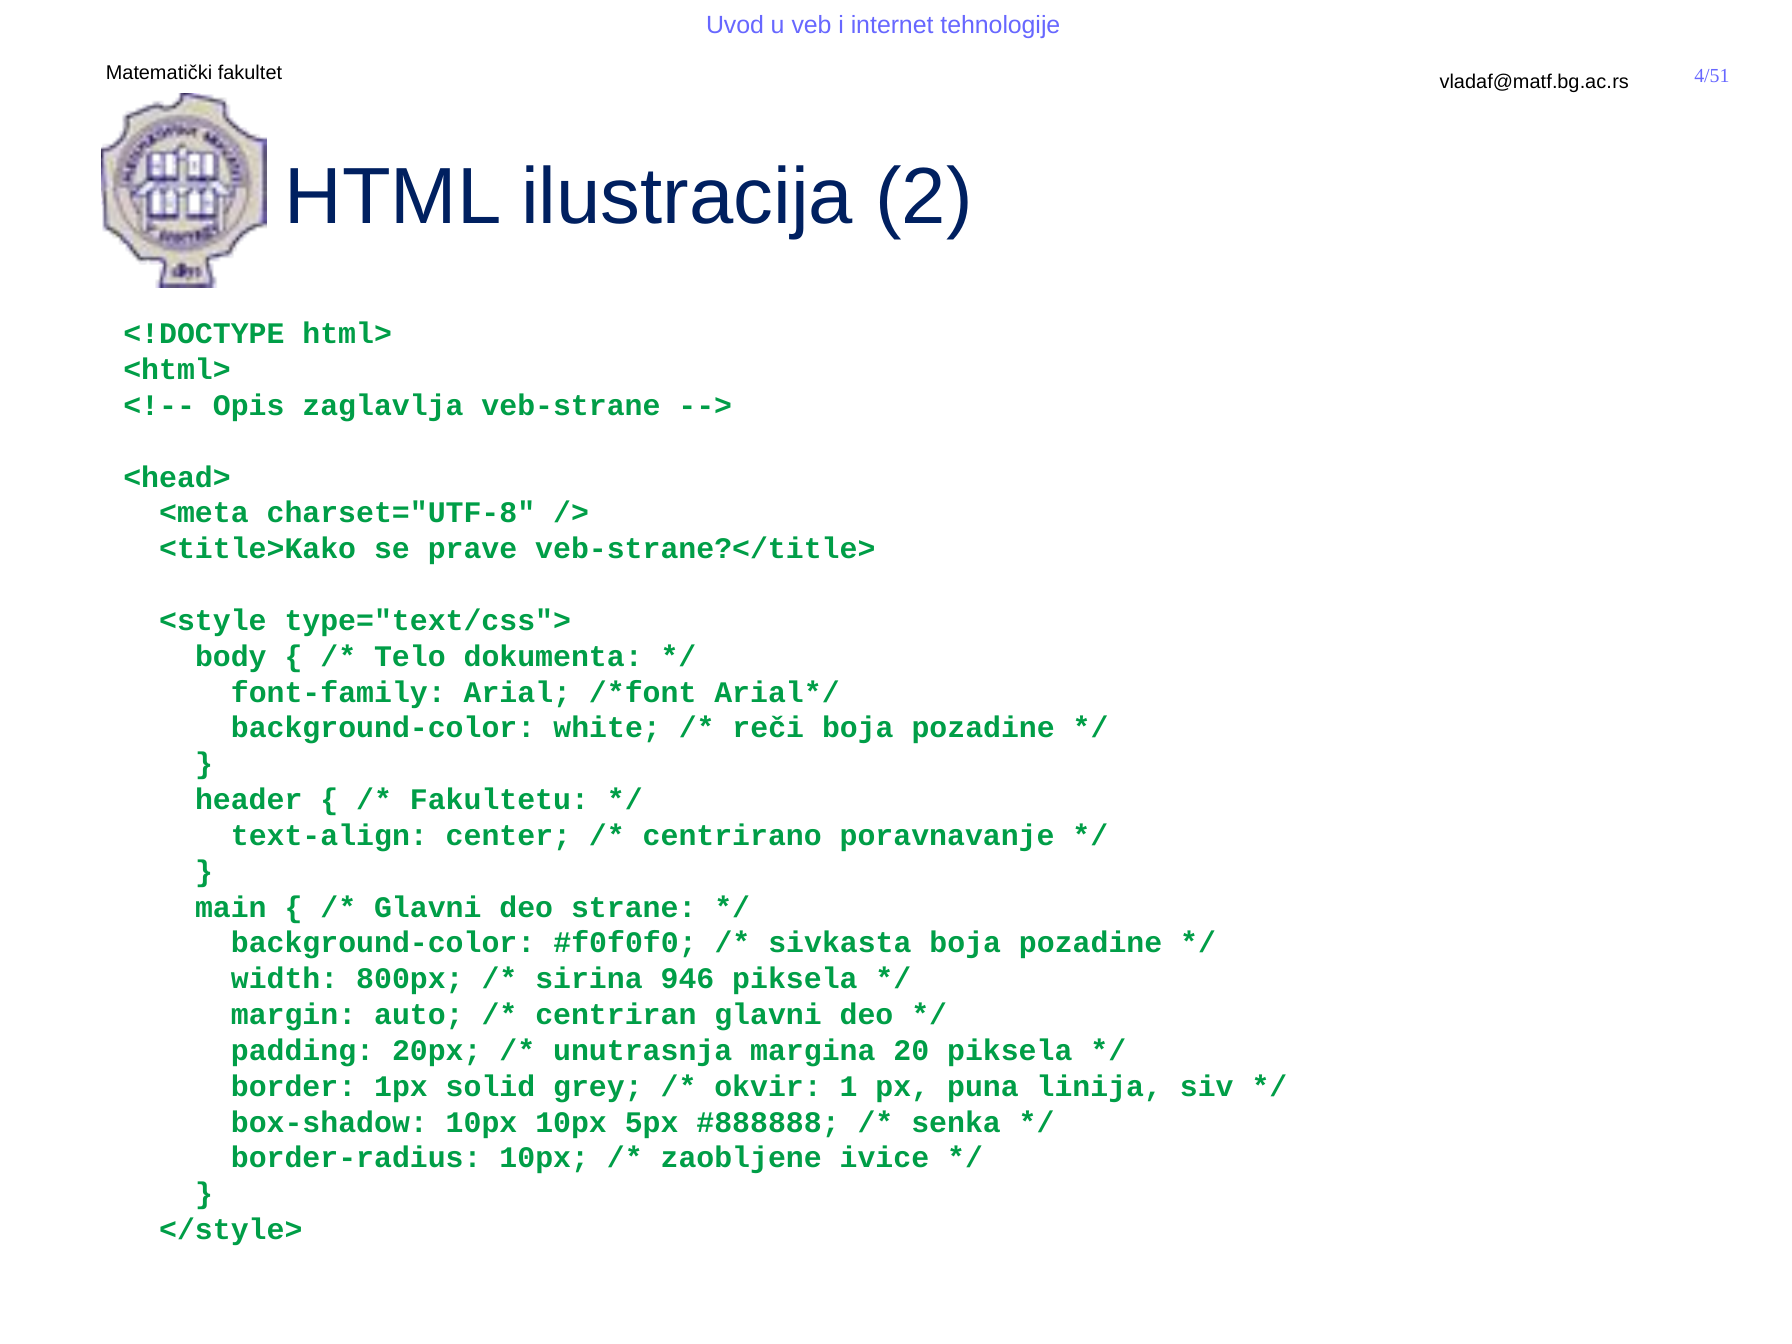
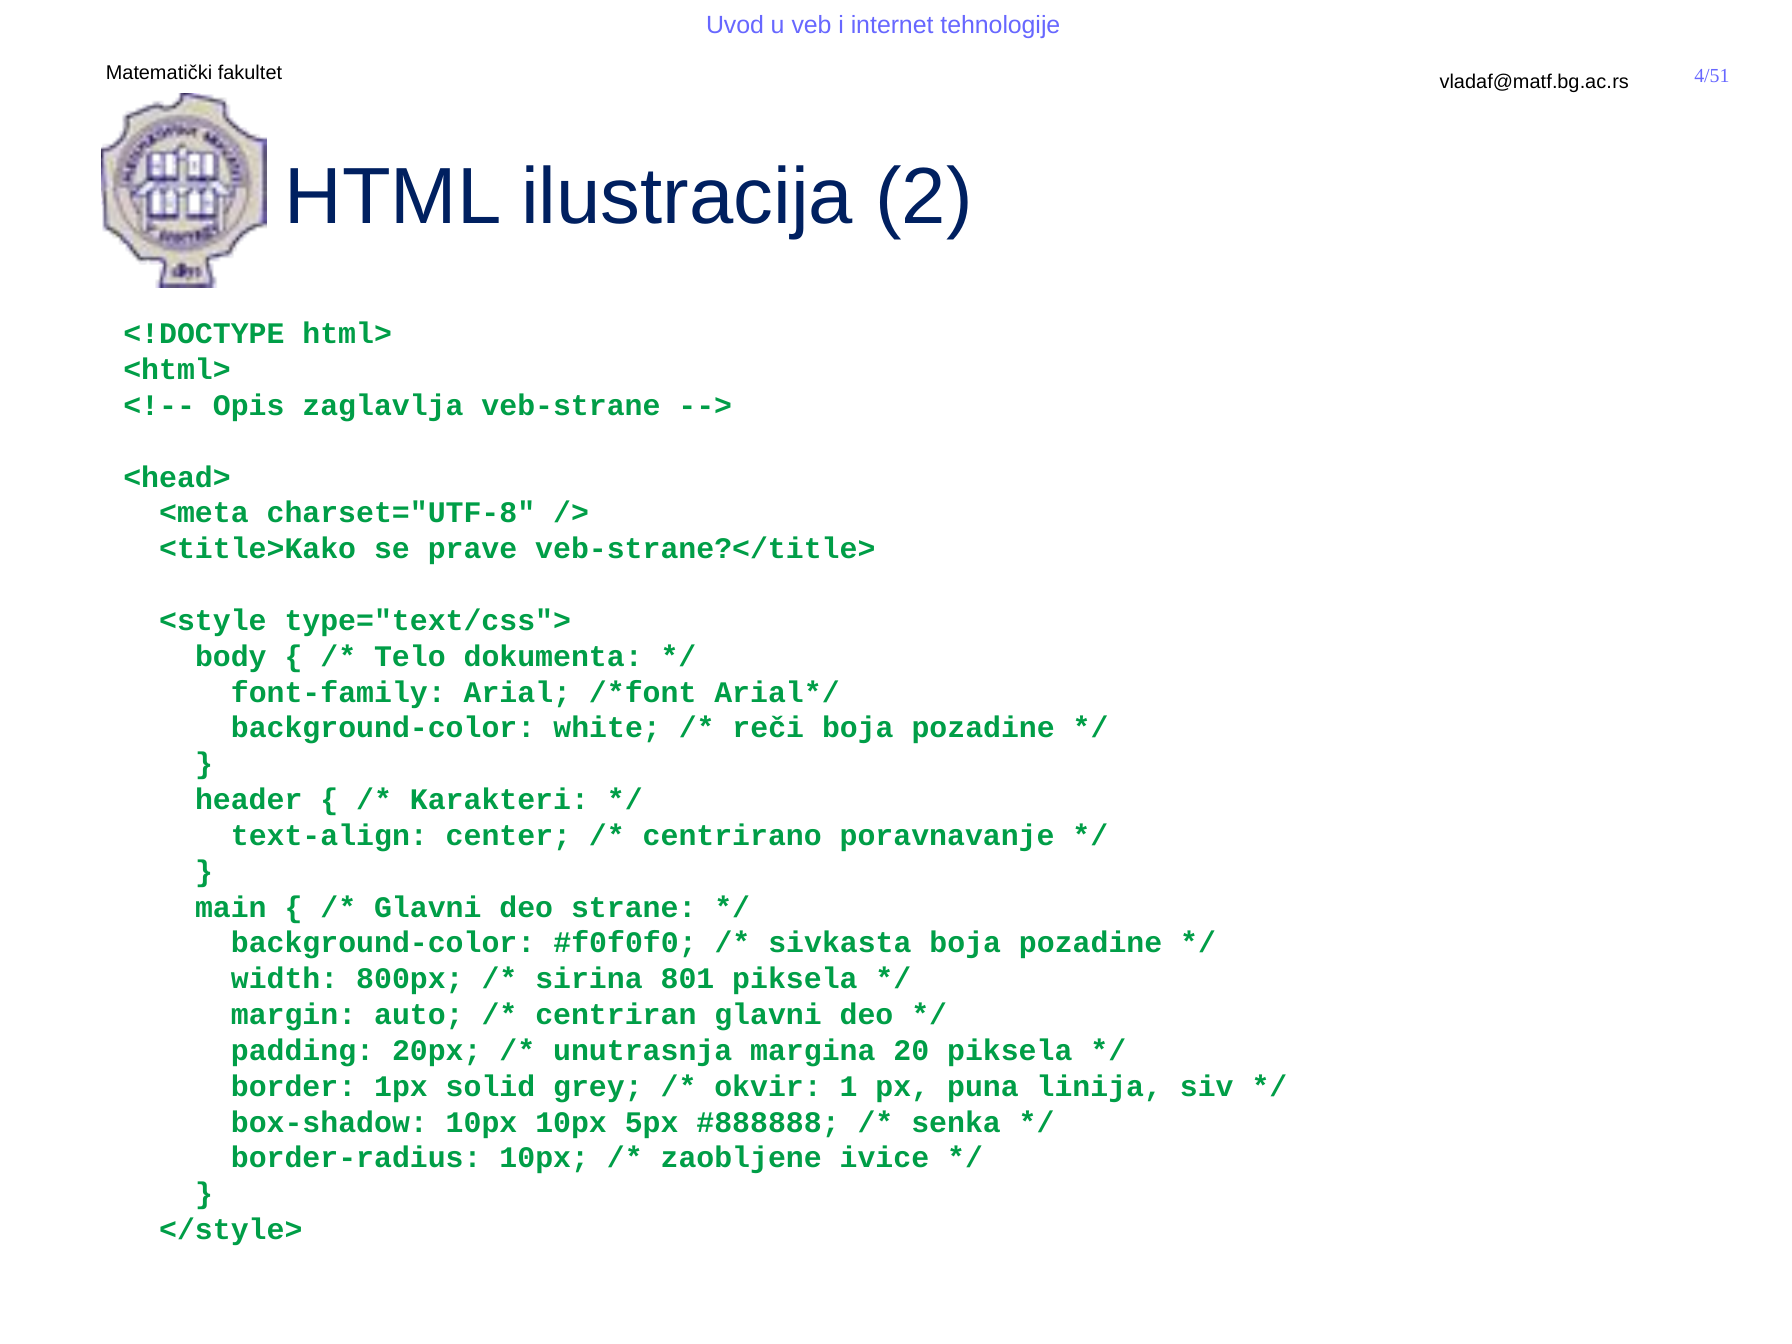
Fakultetu: Fakultetu -> Karakteri (499, 800)
946: 946 -> 801 (687, 979)
